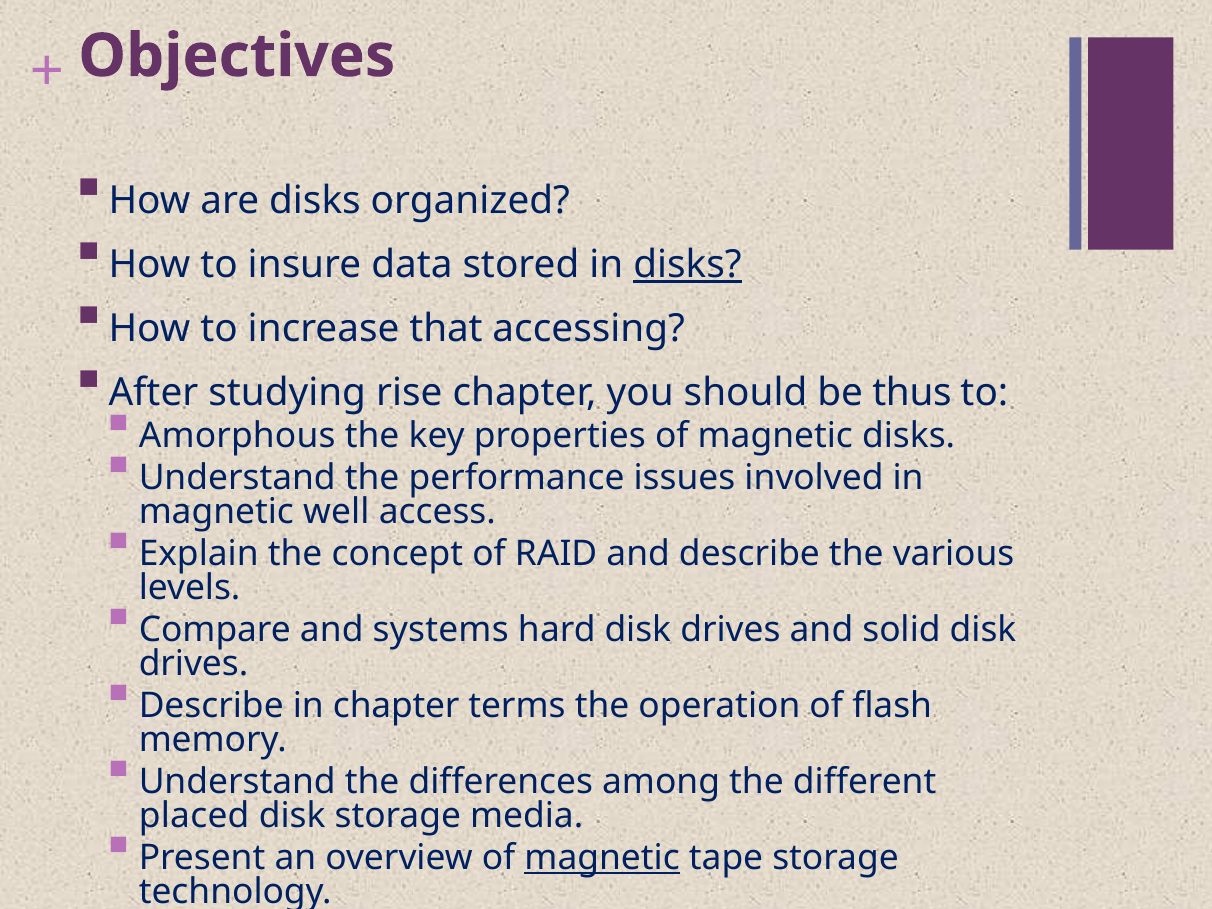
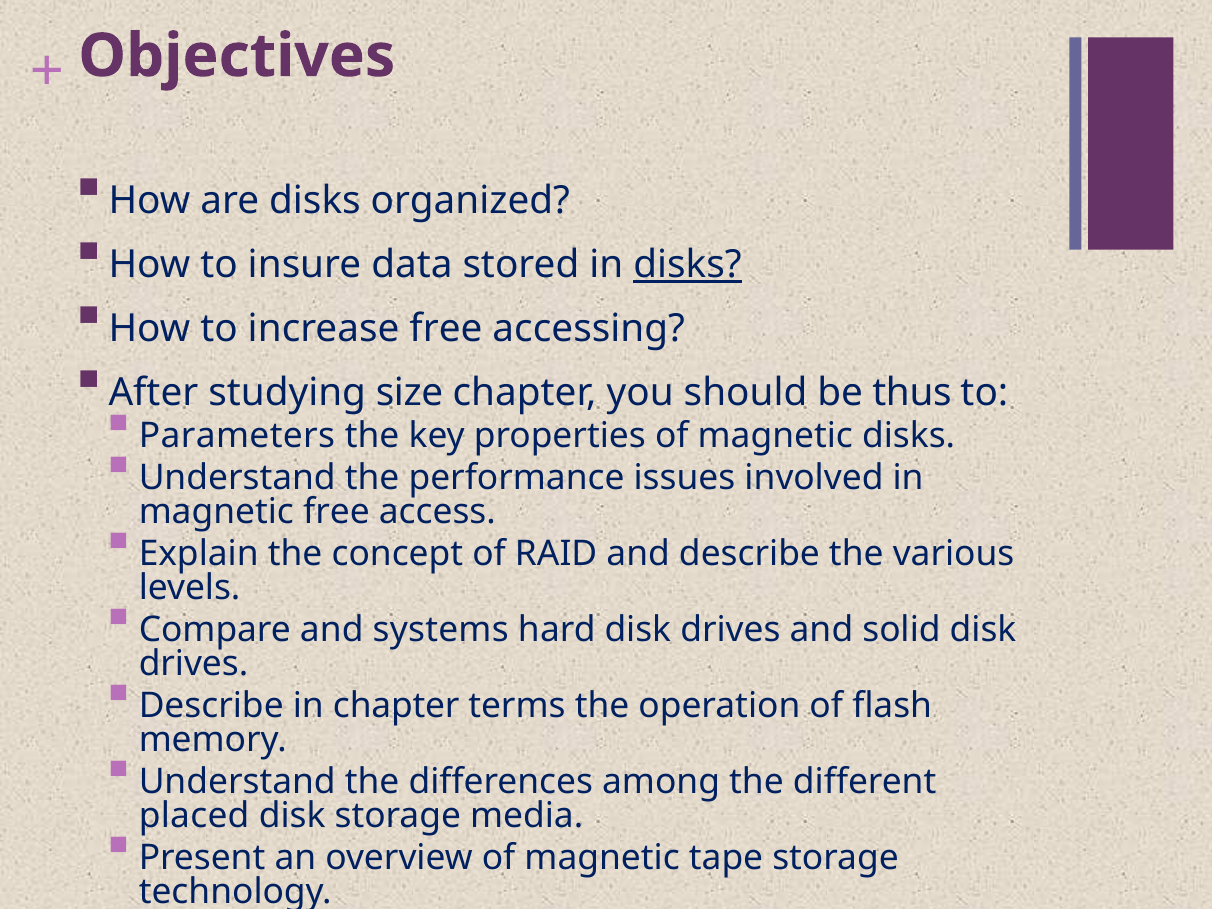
increase that: that -> free (446, 329)
rise: rise -> size (410, 393)
Amorphous: Amorphous -> Parameters (237, 436)
magnetic well: well -> free (336, 512)
magnetic underline: present -> none (602, 858)
